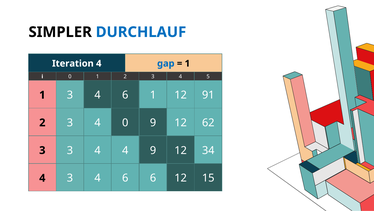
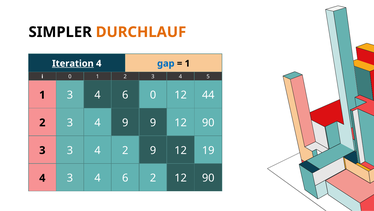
DURCHLAUF colour: blue -> orange (141, 32)
Iteration underline: none -> present (73, 63)
6 1: 1 -> 0 (153, 95)
91: 91 -> 44 (208, 95)
4 0: 0 -> 9 (125, 122)
62: 62 -> 90 (208, 122)
4 4: 4 -> 2 (125, 150)
34: 34 -> 19 (208, 150)
6 6: 6 -> 2 (153, 178)
15: 15 -> 90 (208, 178)
